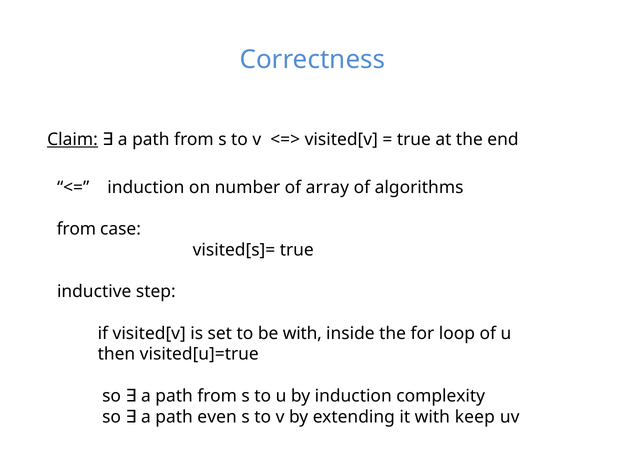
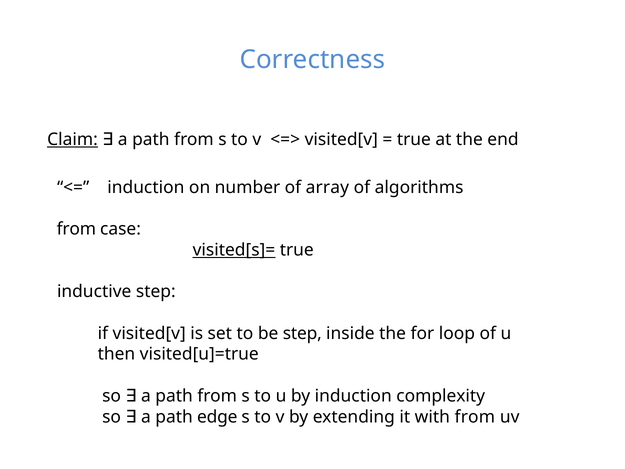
visited[s]= underline: none -> present (234, 250)
be with: with -> step (302, 333)
even: even -> edge (217, 417)
with keep: keep -> from (475, 417)
